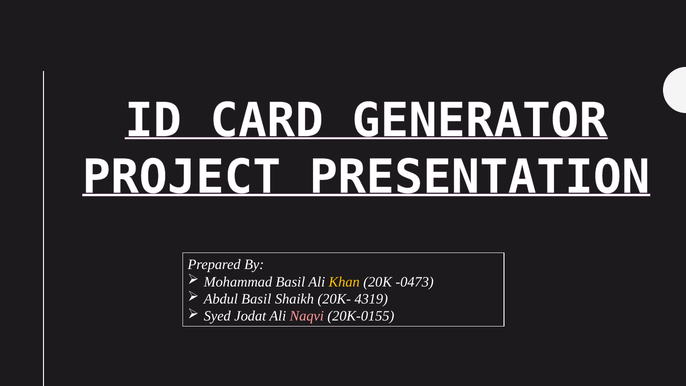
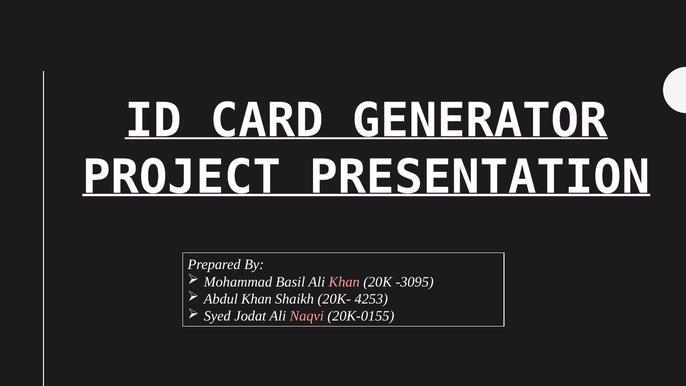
Khan colour: yellow -> pink (344, 282)
-0473: -0473 -> -3095 (415, 282)
Abdul Basil: Basil -> Khan (256, 299)
4319: 4319 -> 4253 (371, 299)
